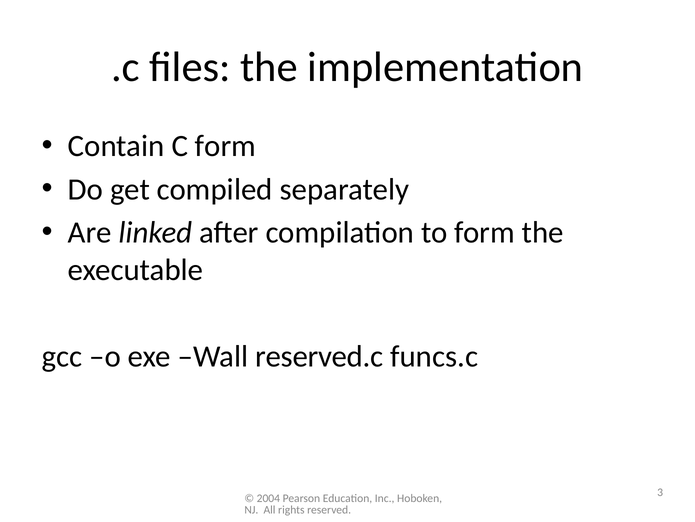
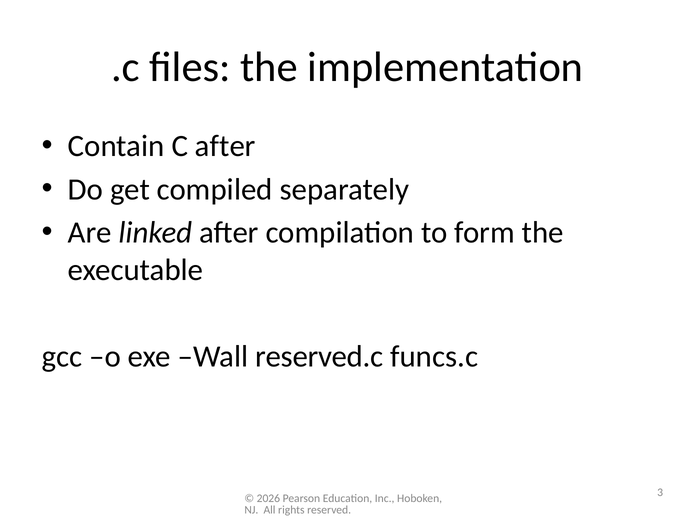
C form: form -> after (225, 146)
2004: 2004 -> 2026 (268, 498)
